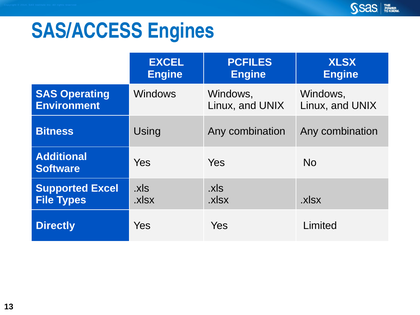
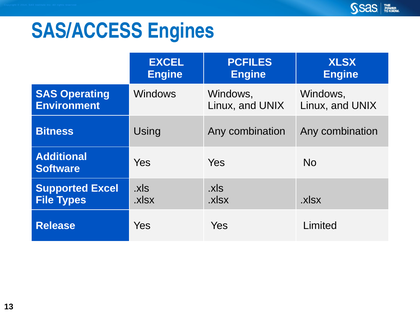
Directly: Directly -> Release (56, 226)
